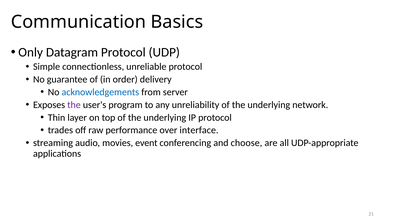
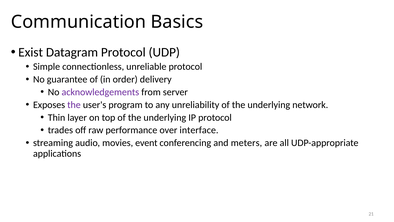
Only: Only -> Exist (31, 52)
acknowledgements colour: blue -> purple (100, 92)
choose: choose -> meters (246, 143)
